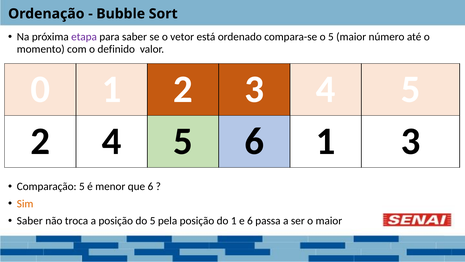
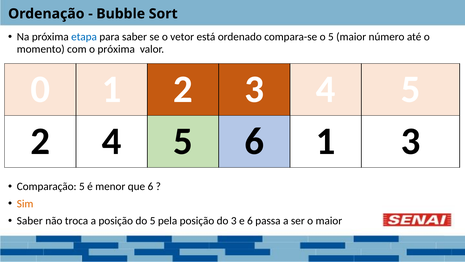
etapa colour: purple -> blue (84, 37)
o definido: definido -> próxima (116, 49)
do 1: 1 -> 3 (234, 221)
